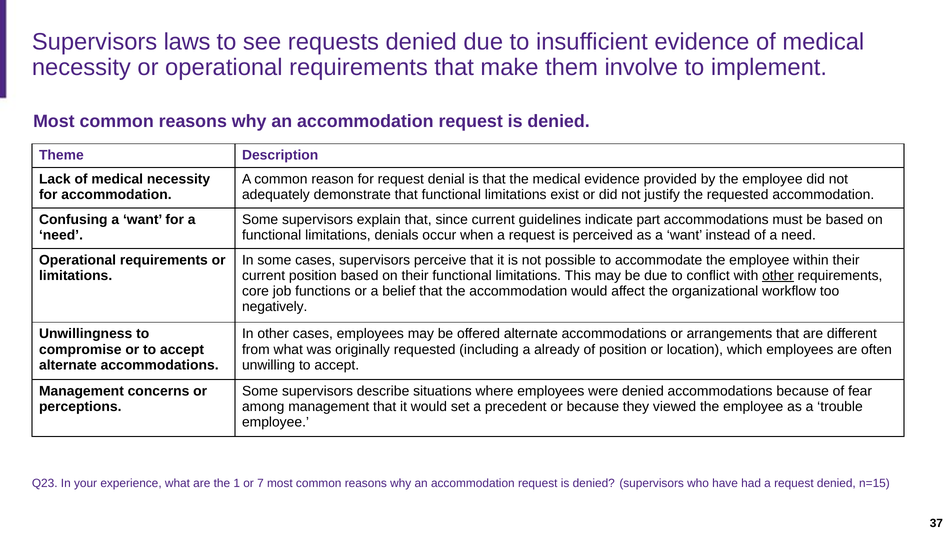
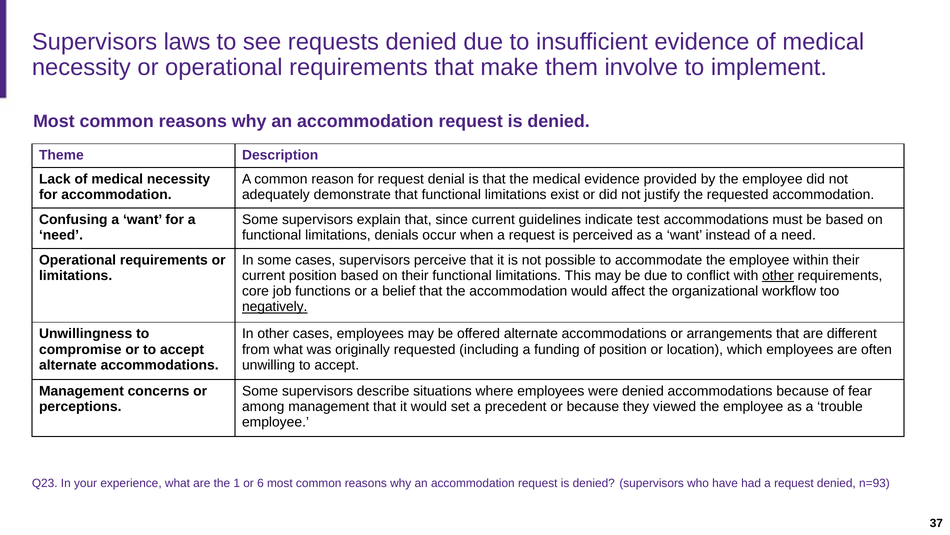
part: part -> test (648, 219)
negatively underline: none -> present (275, 307)
already: already -> funding (557, 349)
7: 7 -> 6 (261, 483)
n=15: n=15 -> n=93 (874, 483)
